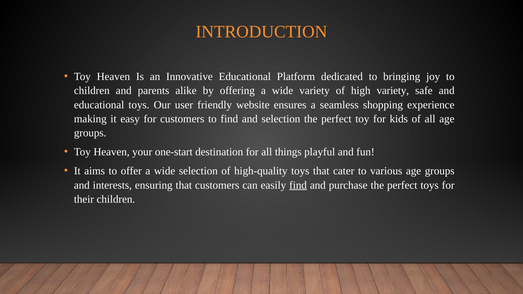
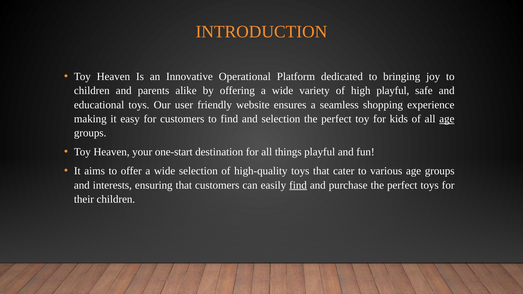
Innovative Educational: Educational -> Operational (245, 77)
high variety: variety -> playful (393, 91)
age underline: none -> present (447, 119)
